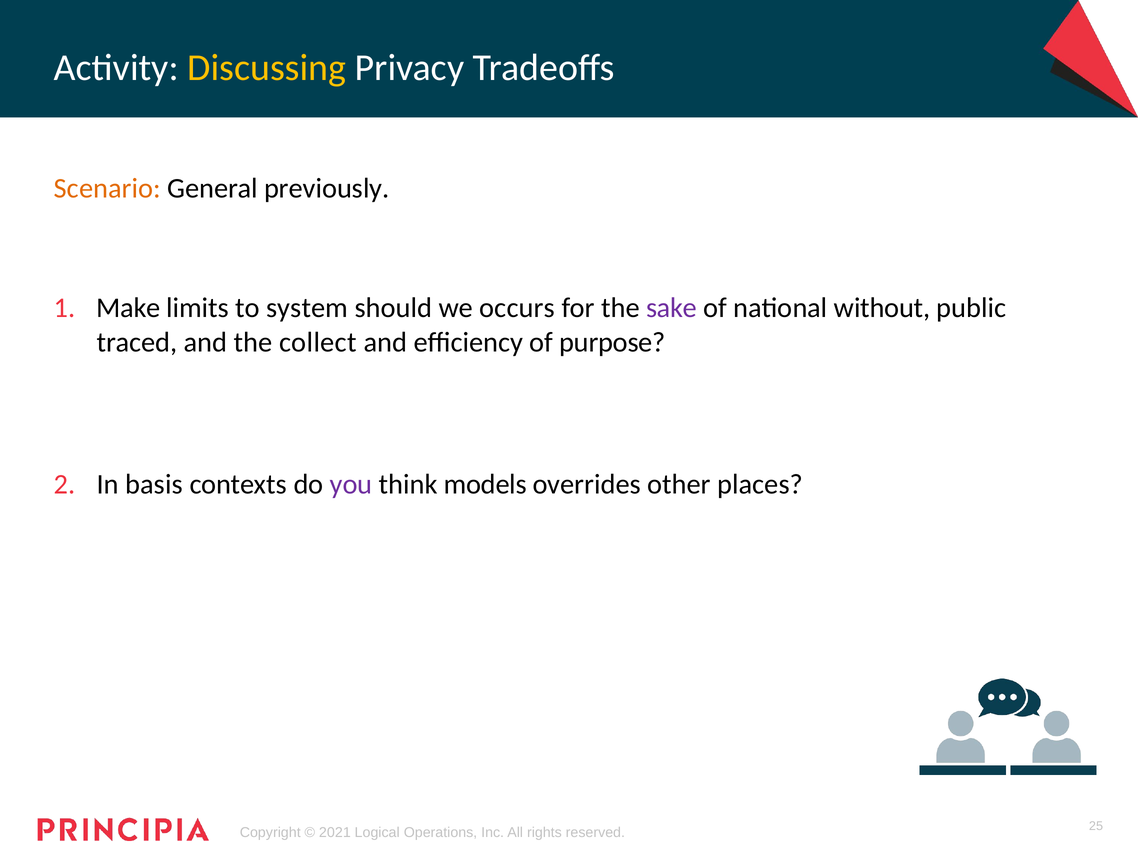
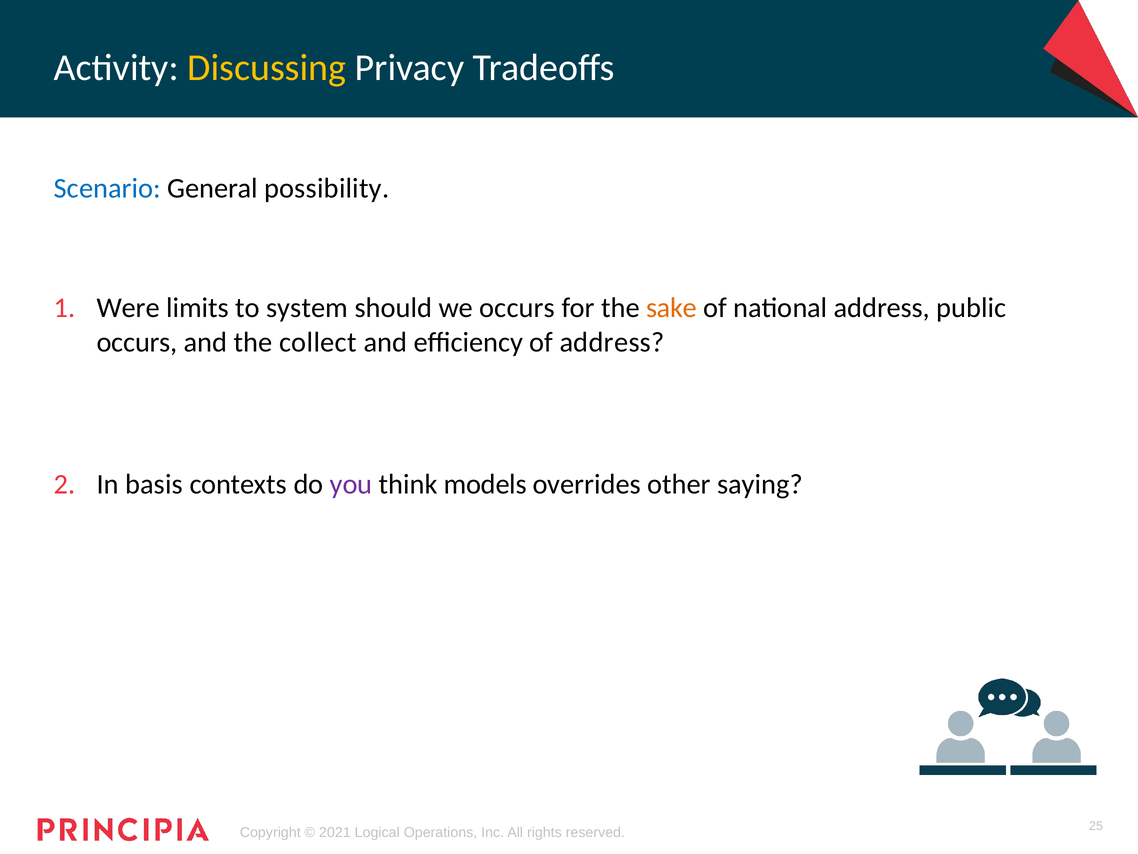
Scenario colour: orange -> blue (107, 188)
previously: previously -> possibility (327, 188)
Make: Make -> Were (128, 308)
sake colour: purple -> orange (672, 308)
national without: without -> address (882, 308)
traced: traced -> occurs (137, 342)
of purpose: purpose -> address (612, 342)
places: places -> saying (760, 484)
